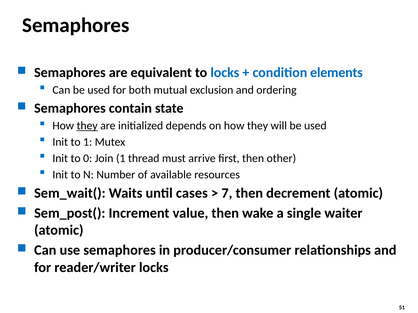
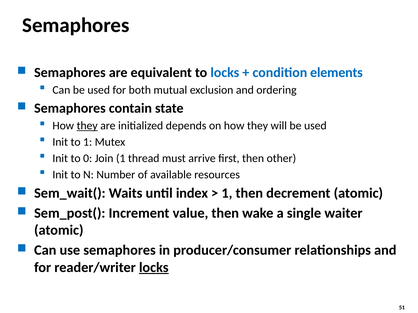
cases: cases -> index (192, 193)
7: 7 -> 1 (227, 193)
locks underline: none -> present (154, 268)
